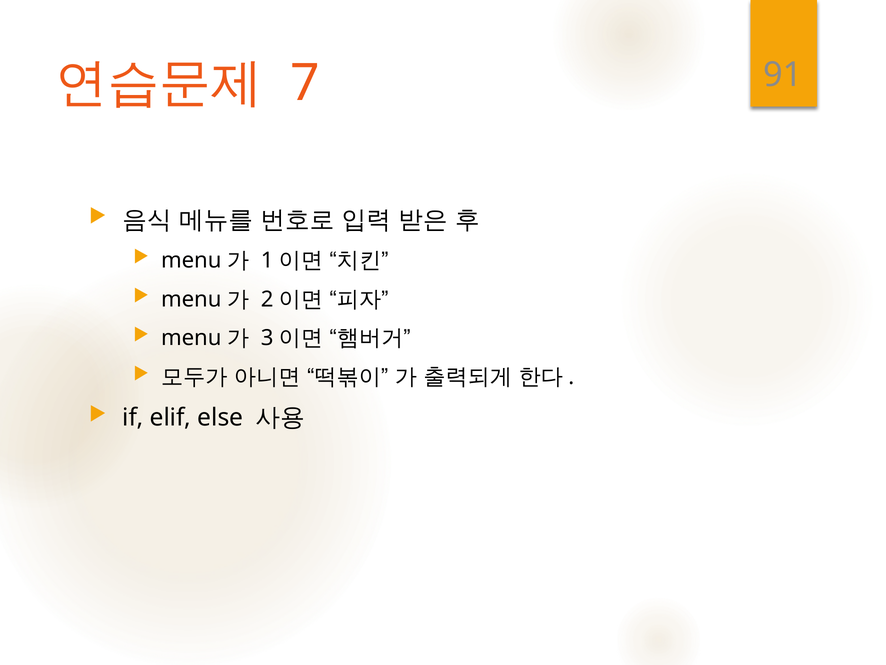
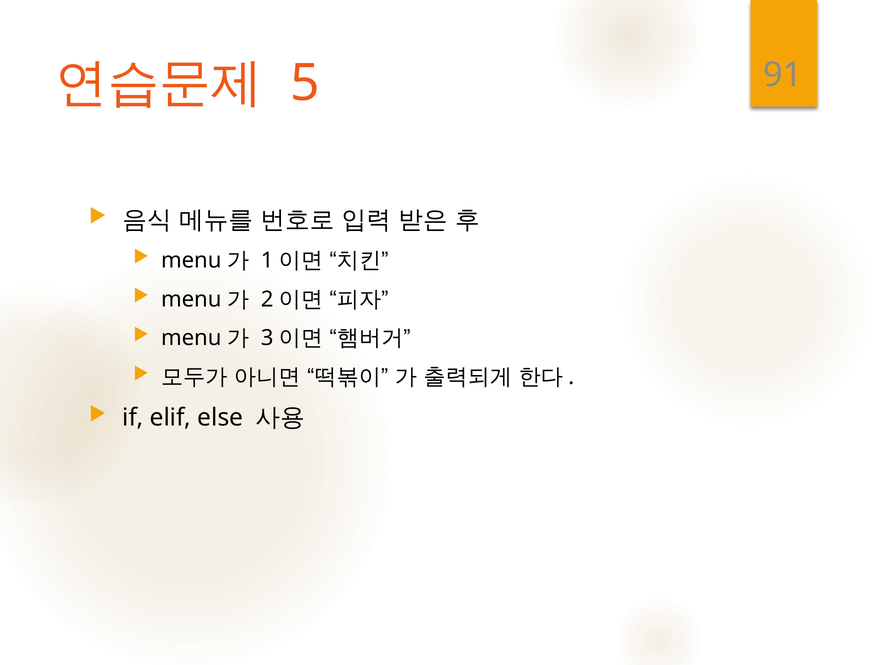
7: 7 -> 5 (305, 83)
